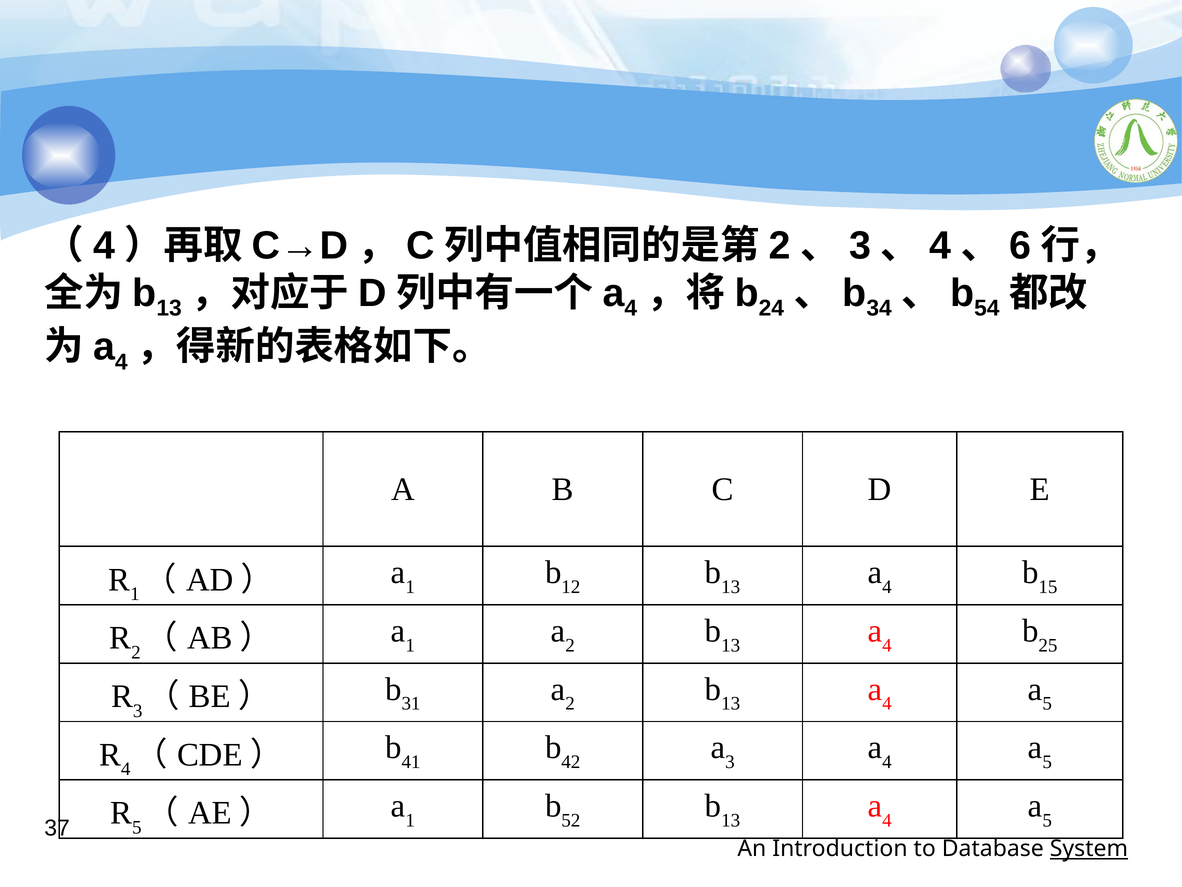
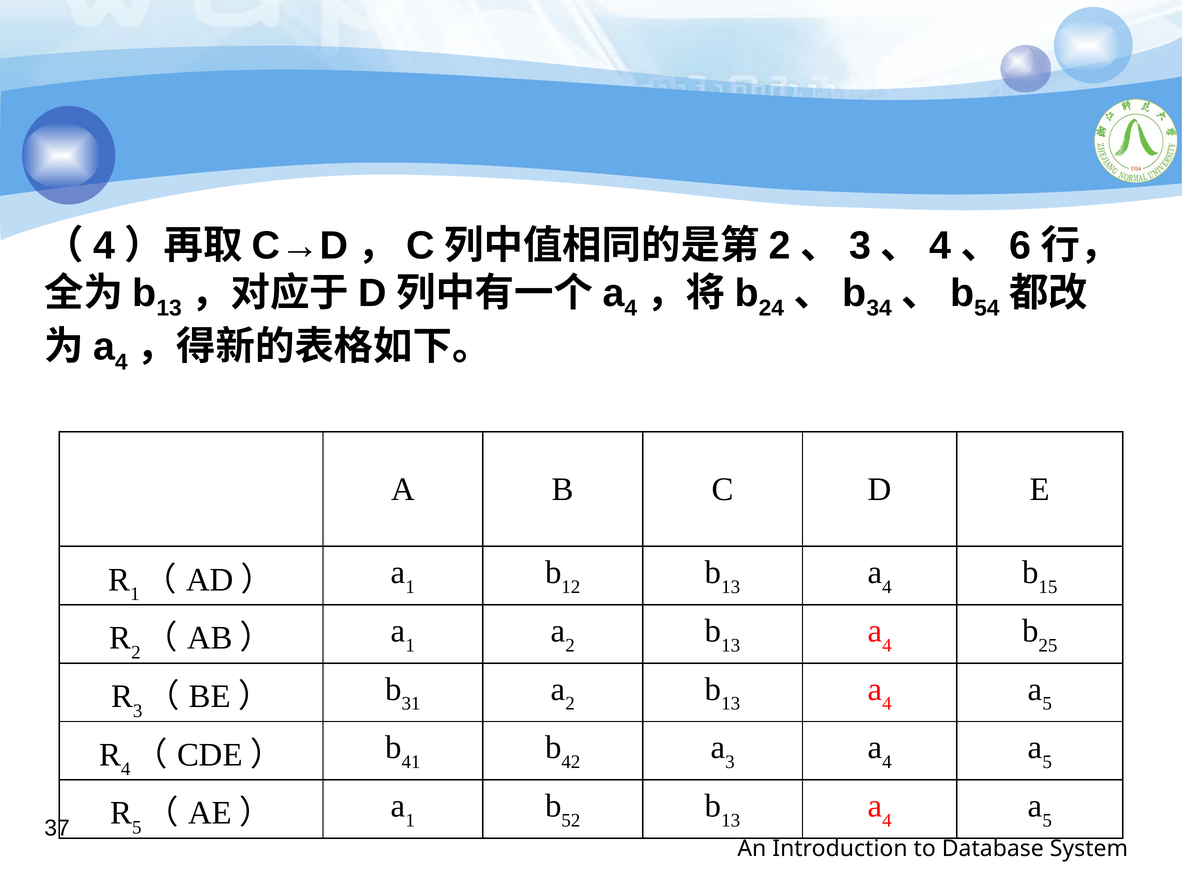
System underline: present -> none (1089, 848)
